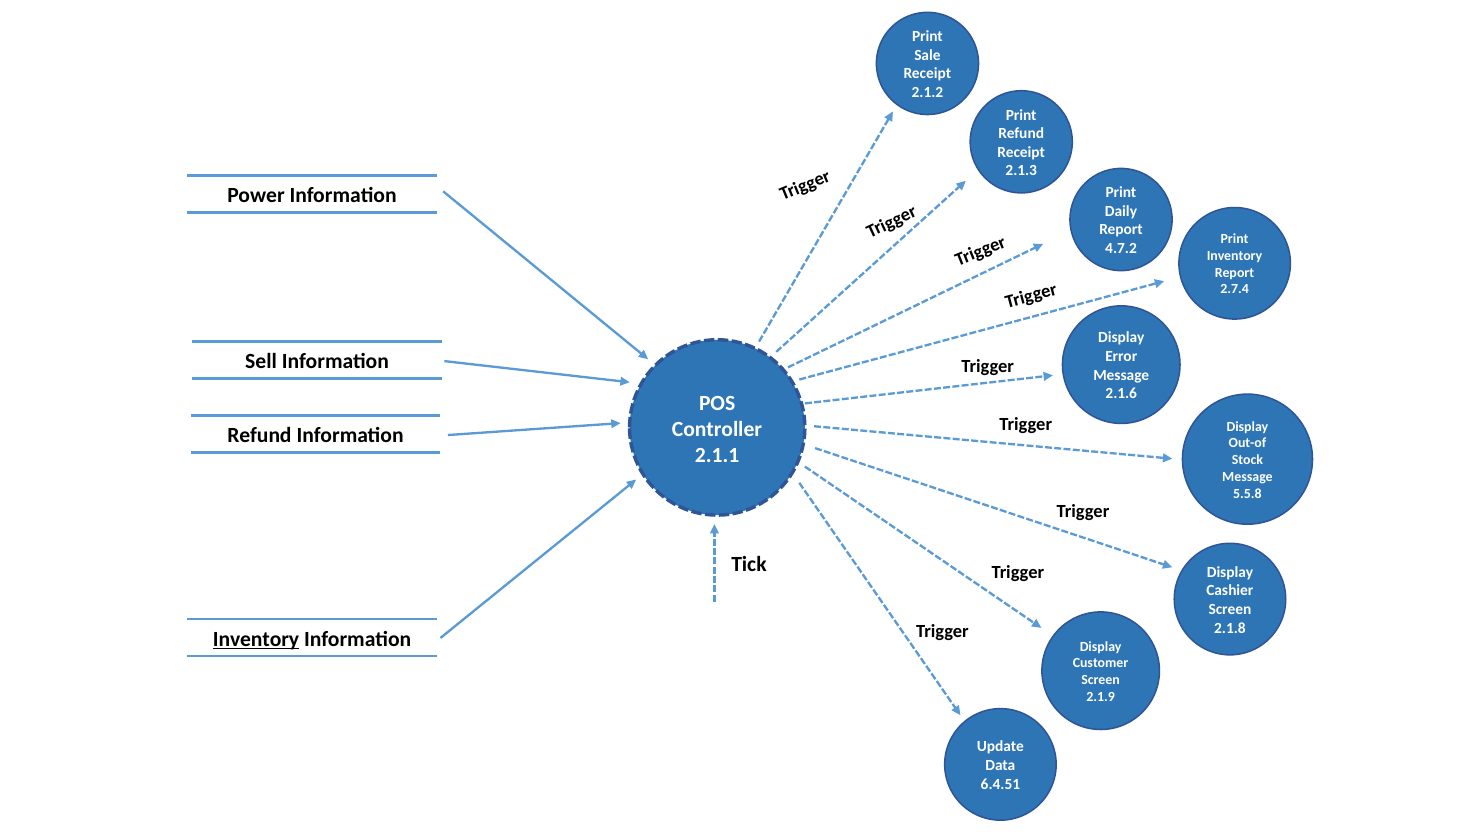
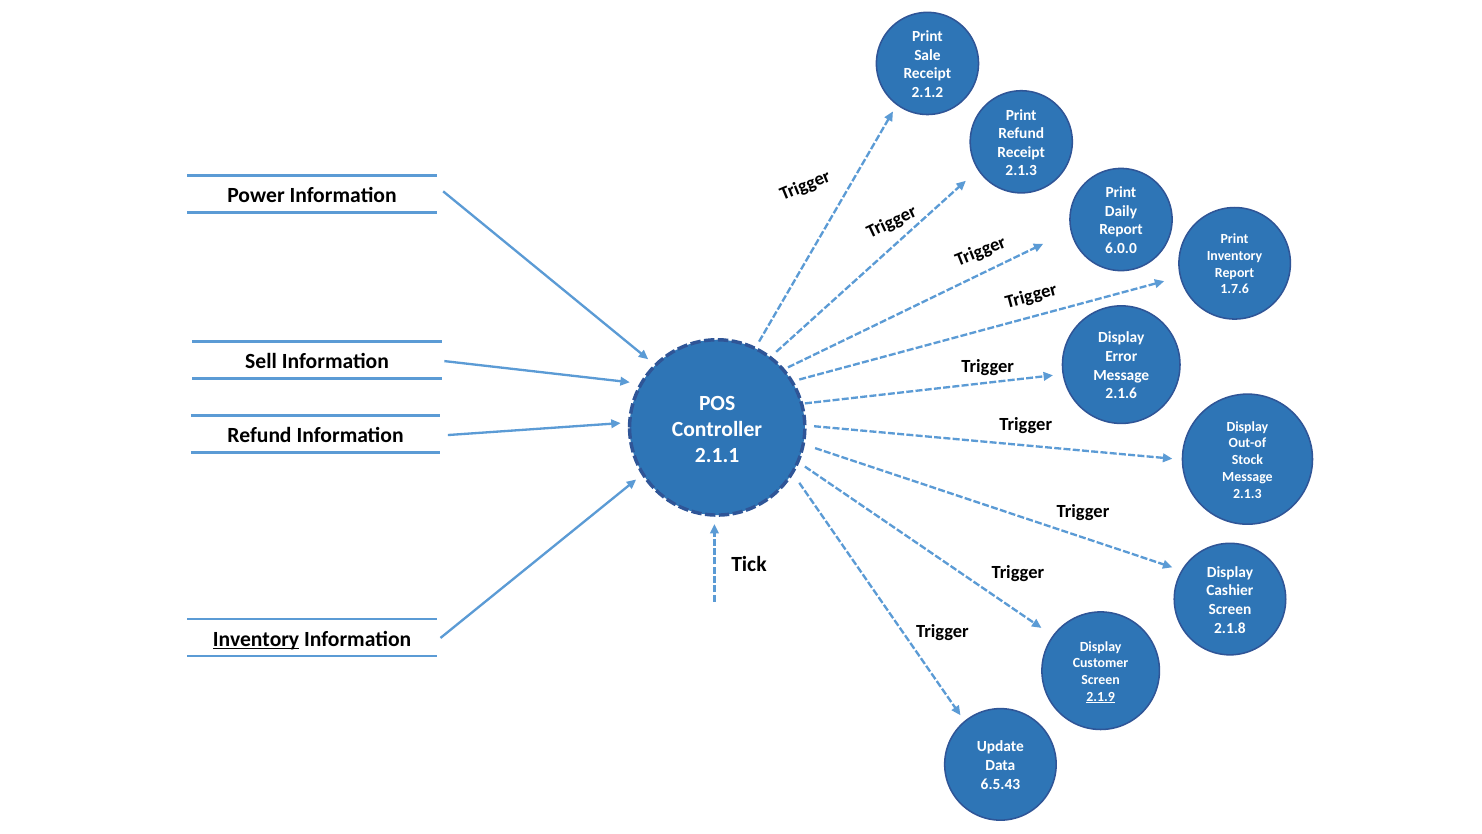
4.7.2: 4.7.2 -> 6.0.0 (1121, 248)
2.7.4: 2.7.4 -> 1.7.6 (1235, 289)
5.5.8: 5.5.8 -> 2.1.3 (1247, 493)
2.1.9 underline: none -> present (1101, 696)
6.4.51: 6.4.51 -> 6.5.43 (1000, 784)
